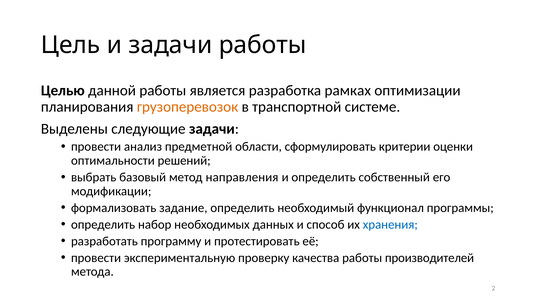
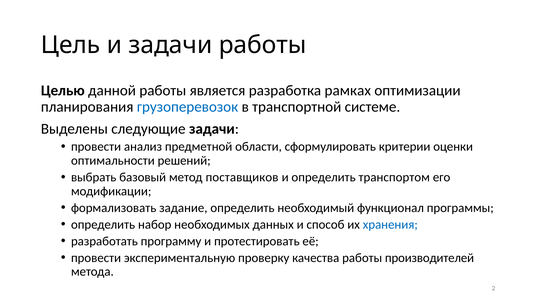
грузоперевозок colour: orange -> blue (187, 107)
направления: направления -> поставщиков (242, 177)
собственный: собственный -> транспортом (394, 177)
